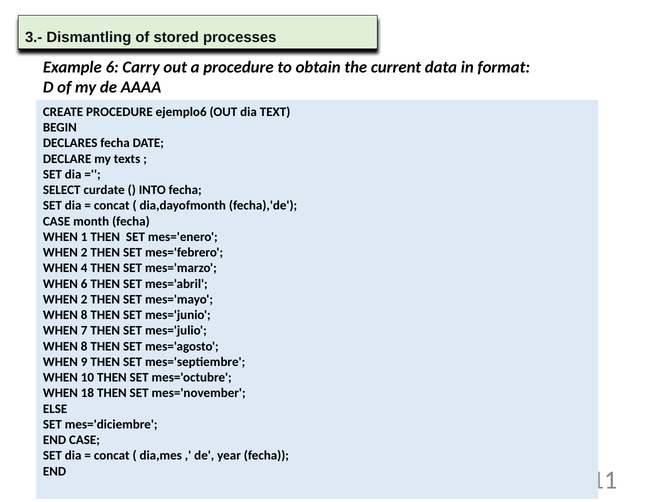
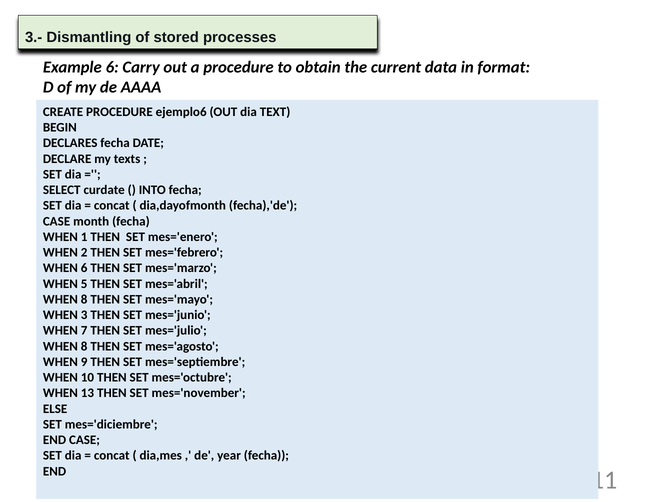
WHEN 4: 4 -> 6 (84, 268)
WHEN 6: 6 -> 5 (84, 284)
2: 2 -> 8 (84, 300)
8: 8 -> 3 (84, 315)
18: 18 -> 13 (87, 394)
